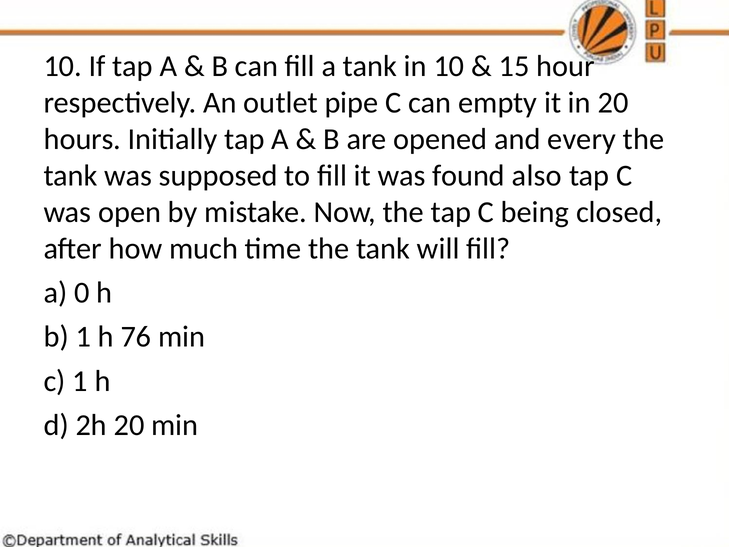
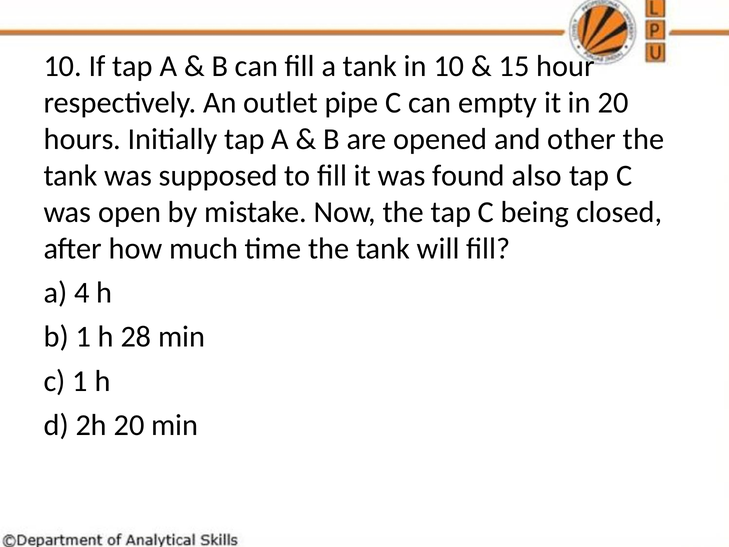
every: every -> other (582, 139)
0: 0 -> 4 (82, 293)
76: 76 -> 28 (136, 337)
